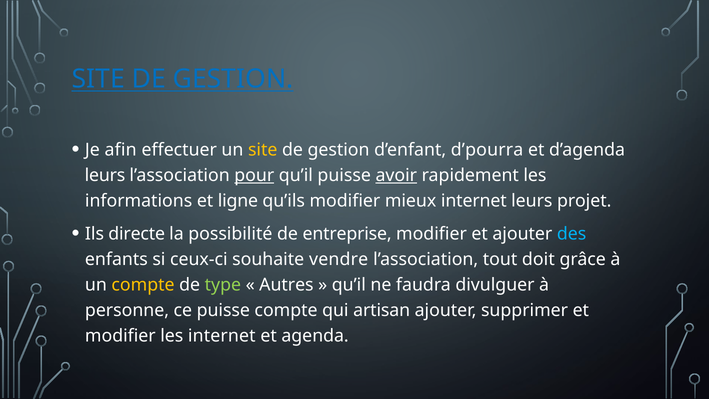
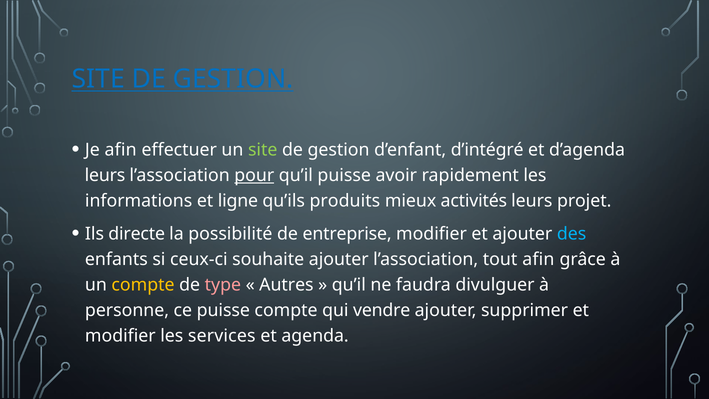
site colour: yellow -> light green (263, 150)
d’pourra: d’pourra -> d’intégré (487, 150)
avoir underline: present -> none (396, 175)
qu’ils modifier: modifier -> produits (345, 201)
mieux internet: internet -> activités (474, 201)
souhaite vendre: vendre -> ajouter (339, 259)
tout doit: doit -> afin (538, 259)
type colour: light green -> pink (223, 285)
artisan: artisan -> vendre (382, 310)
les internet: internet -> services (222, 336)
